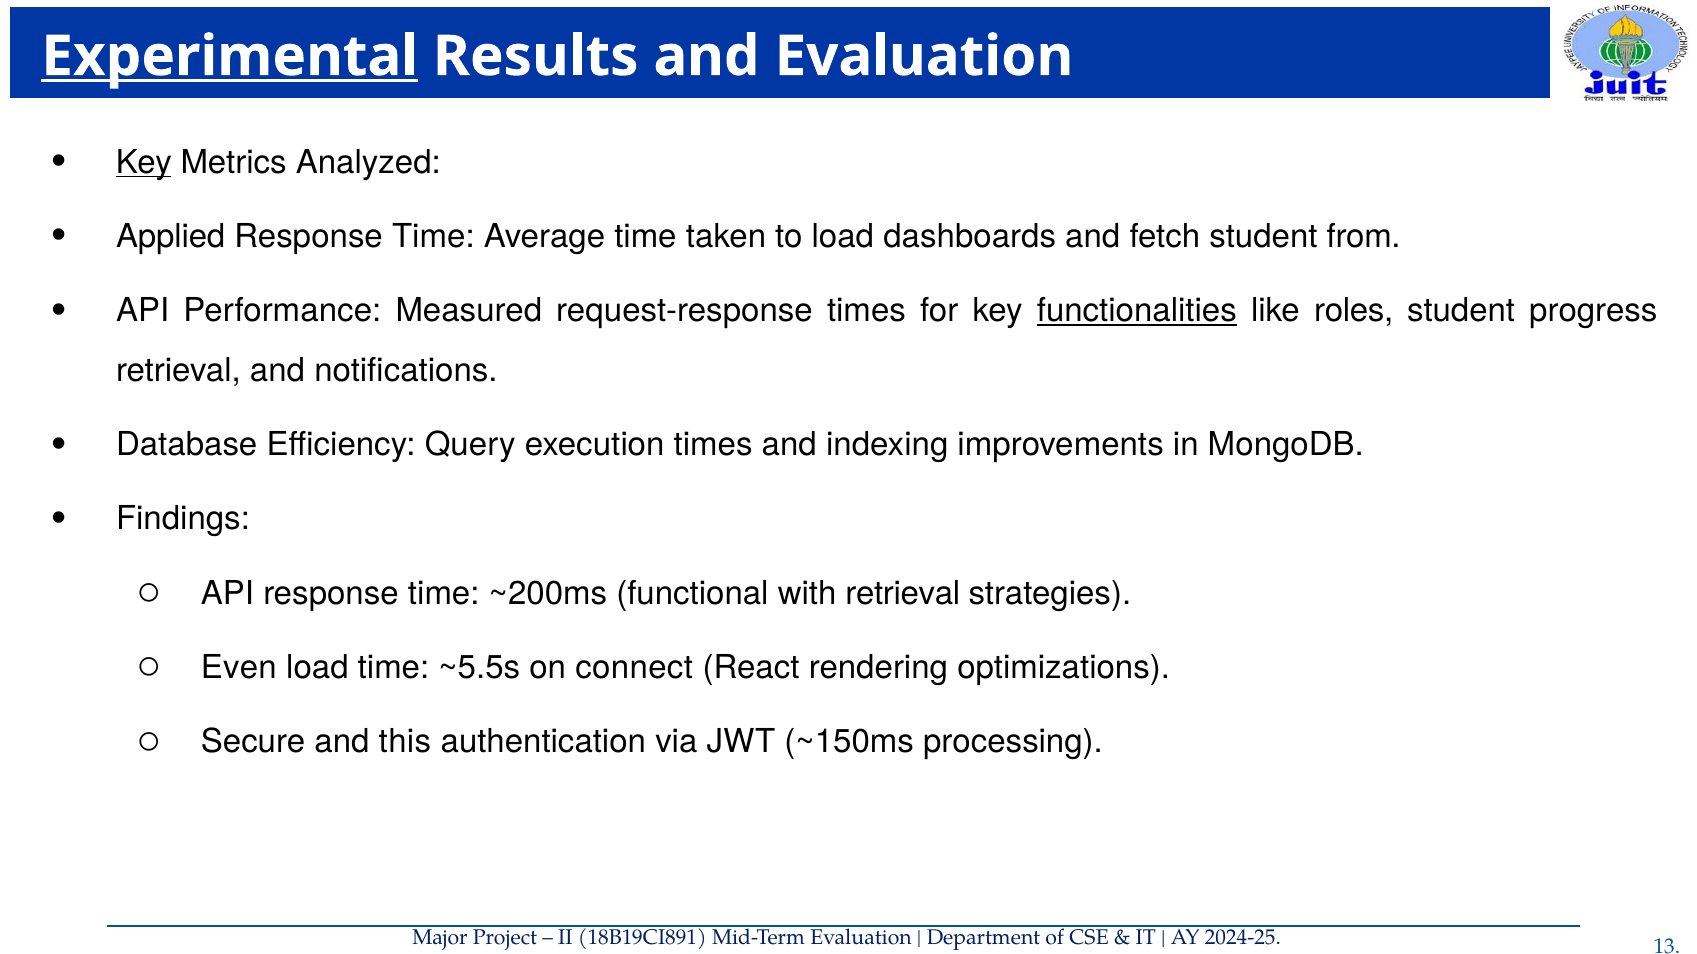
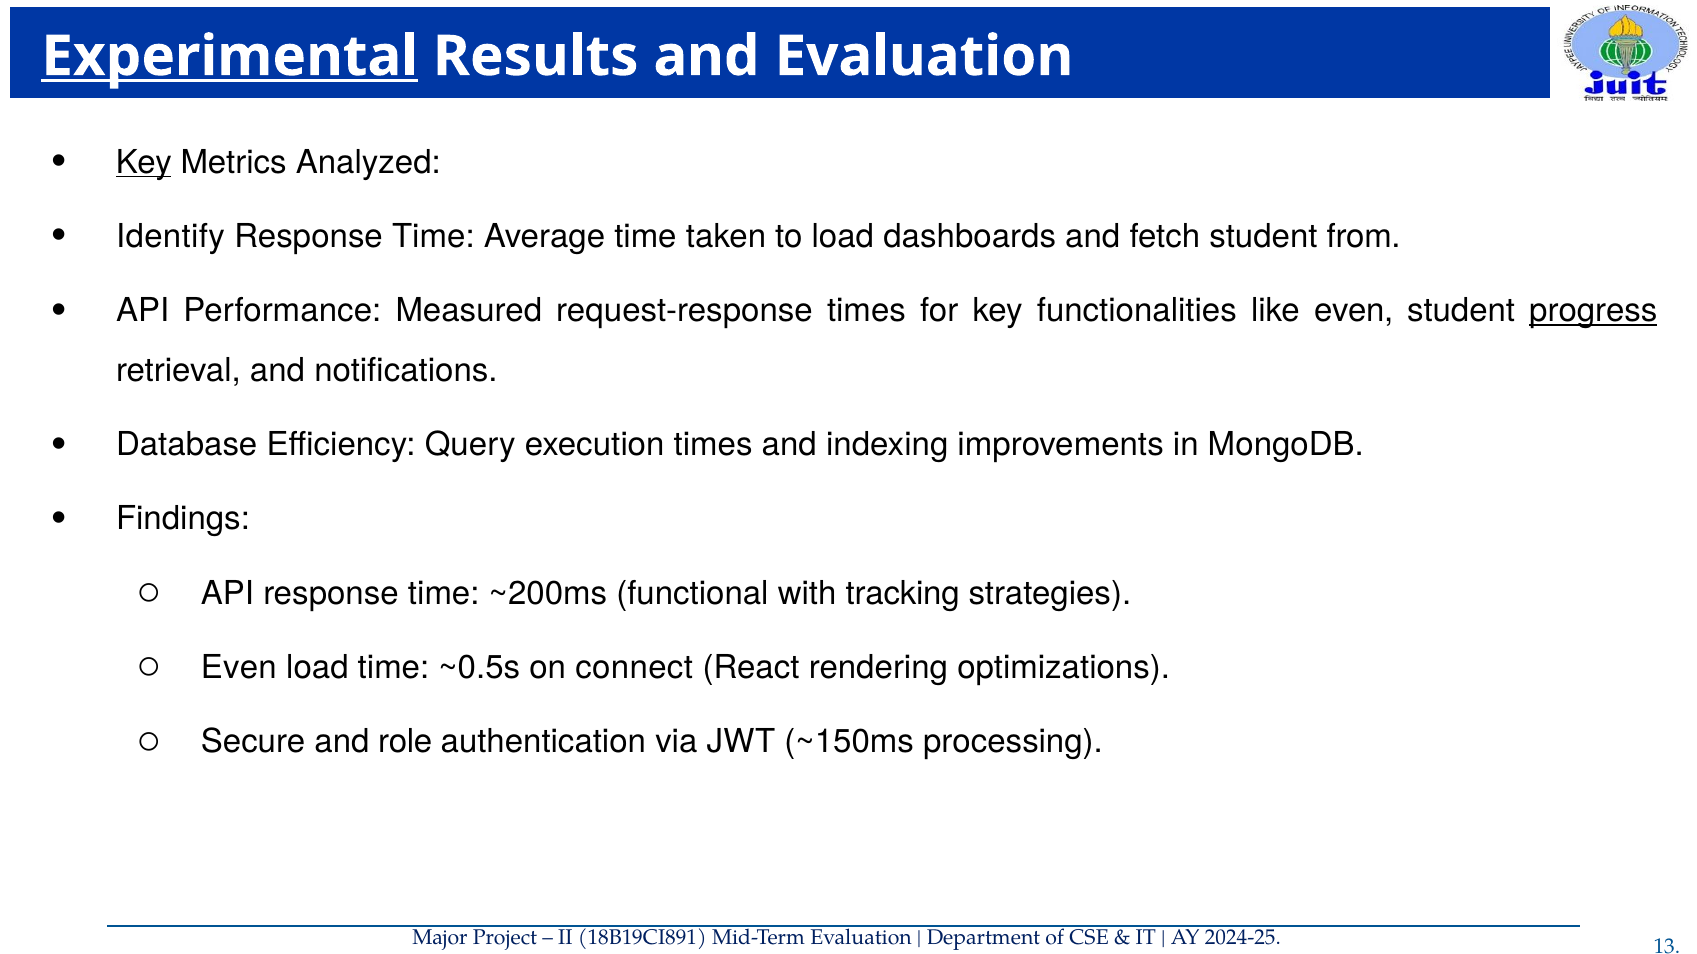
Applied: Applied -> Identify (170, 237)
functionalities underline: present -> none (1137, 311)
like roles: roles -> even (1354, 311)
progress underline: none -> present (1593, 311)
with retrieval: retrieval -> tracking (903, 594)
~5.5s: ~5.5s -> ~0.5s (479, 668)
this: this -> role (405, 742)
